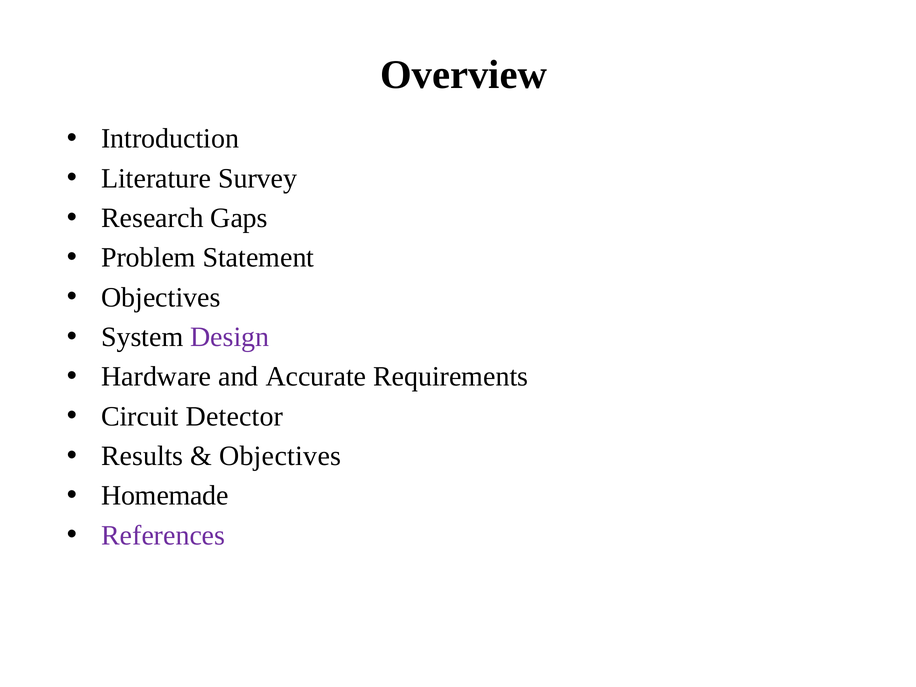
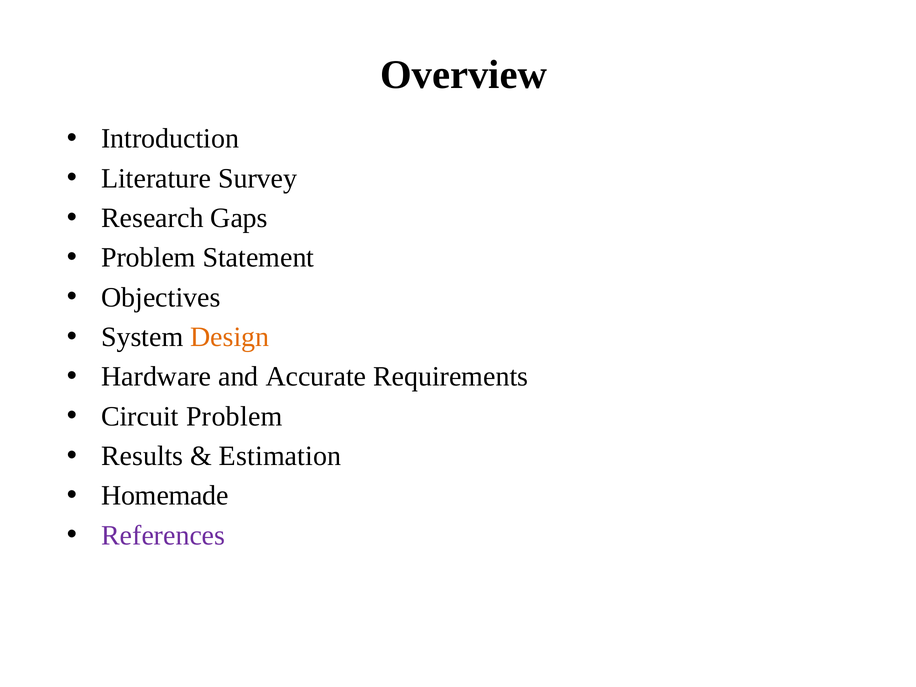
Design colour: purple -> orange (230, 337)
Circuit Detector: Detector -> Problem (234, 416)
Objectives: Objectives -> Estimation (280, 456)
